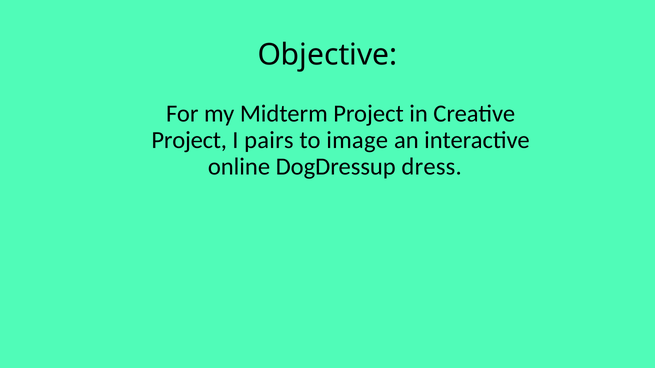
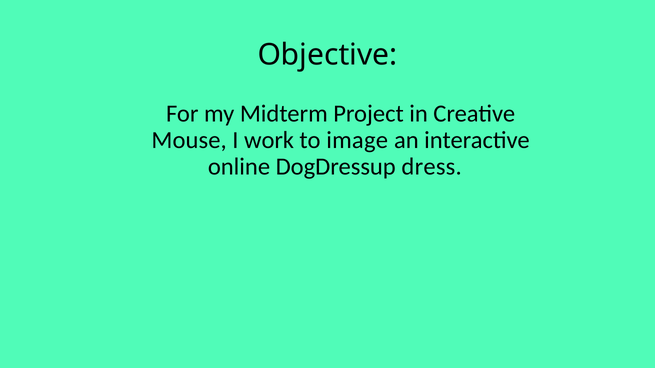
Project: Project -> Mouse (189, 140)
pairs: pairs -> work (269, 140)
